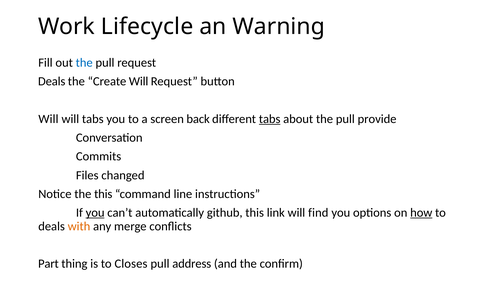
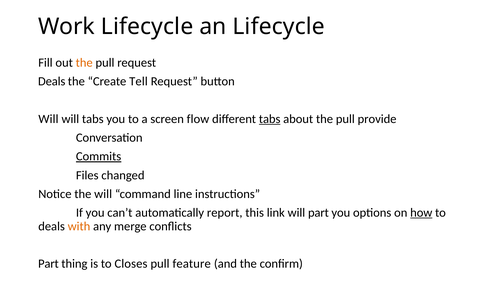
an Warning: Warning -> Lifecycle (279, 27)
the colour: blue -> orange (84, 63)
Create Will: Will -> Tell (138, 82)
back: back -> flow (198, 119)
Commits underline: none -> present (99, 157)
the this: this -> will (103, 194)
you underline: present -> none (95, 213)
github: github -> report (225, 213)
will find: find -> part (318, 213)
address: address -> feature (192, 264)
